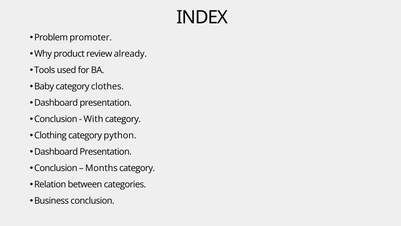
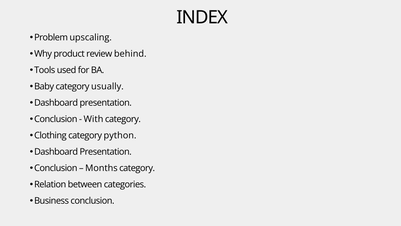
promoter: promoter -> upscaling (91, 38)
already: already -> behind (130, 54)
clothes: clothes -> usually (107, 86)
